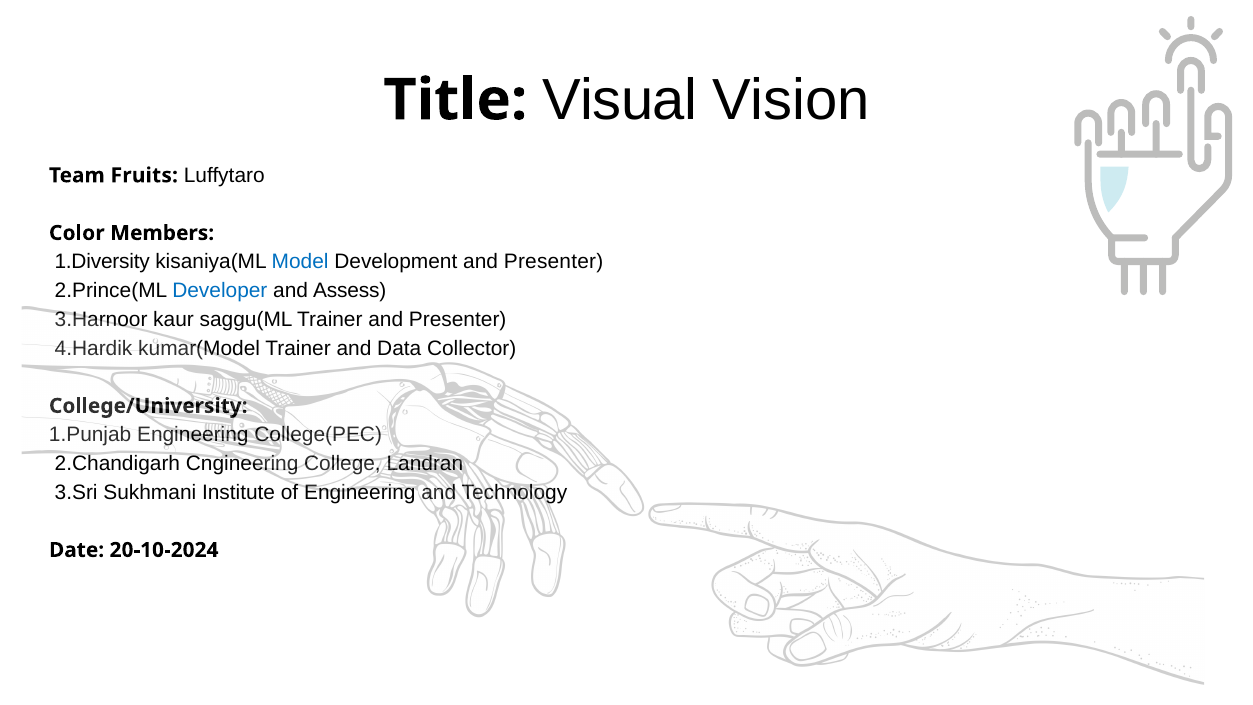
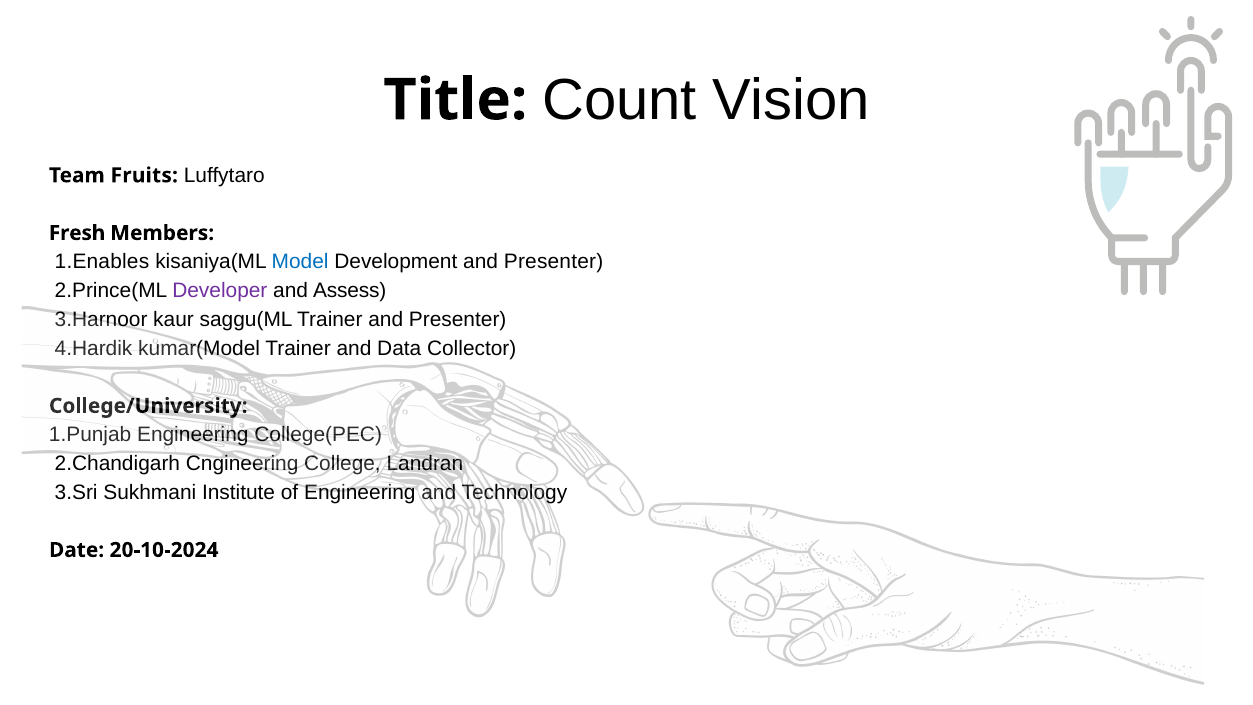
Visual: Visual -> Count (620, 100)
Color: Color -> Fresh (77, 233)
1.Diversity: 1.Diversity -> 1.Enables (102, 262)
Developer colour: blue -> purple (220, 291)
